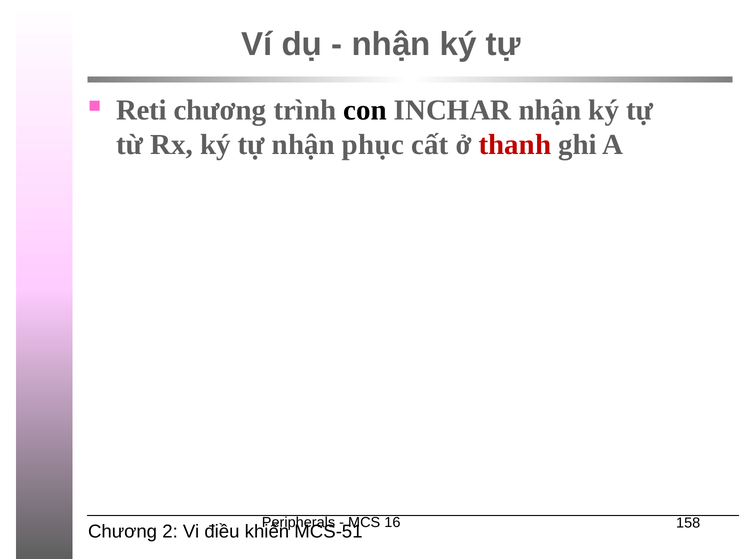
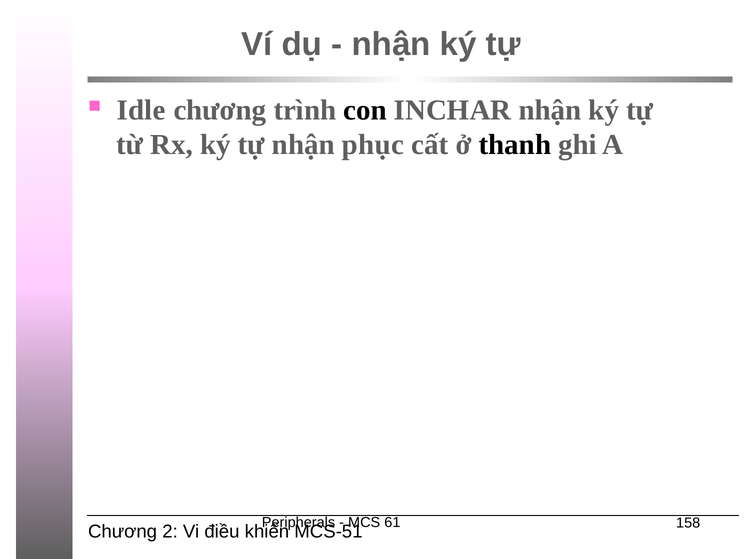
Reti: Reti -> Idle (141, 110)
thanh colour: red -> black (515, 145)
16: 16 -> 61 (392, 522)
